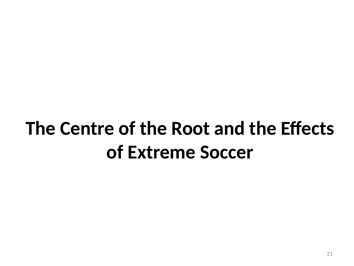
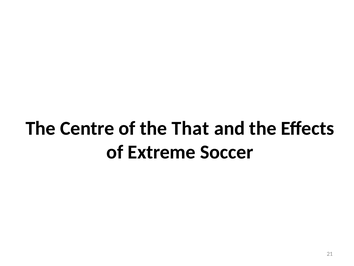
Root: Root -> That (190, 128)
